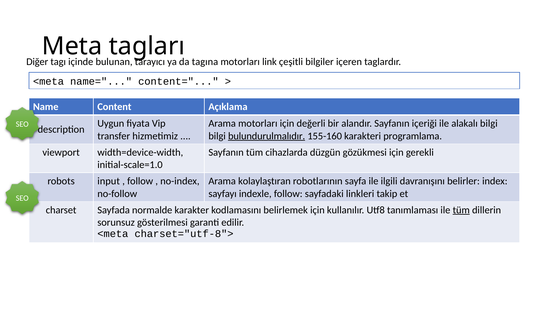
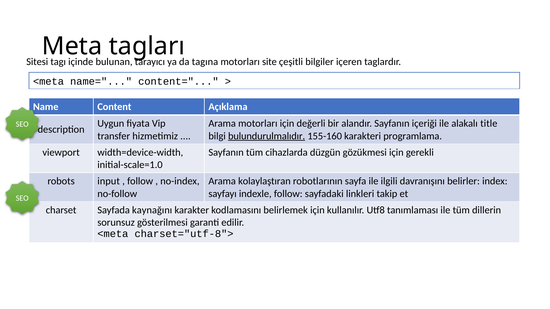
Diğer: Diğer -> Sitesi (37, 62)
link: link -> site (269, 62)
alakalı bilgi: bilgi -> title (489, 124)
normalde: normalde -> kaynağını (152, 210)
tüm underline: present -> none (461, 210)
